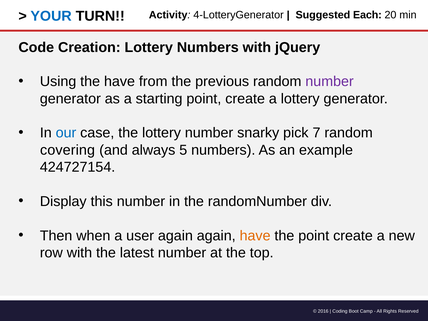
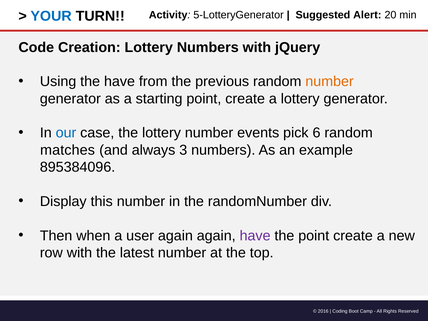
4-LotteryGenerator: 4-LotteryGenerator -> 5-LotteryGenerator (239, 15)
Each: Each -> Alert (367, 15)
number colour: purple -> orange (330, 82)
snarky: snarky -> events (258, 133)
7: 7 -> 6 (316, 133)
covering: covering -> matches (68, 150)
5: 5 -> 3 (183, 150)
424727154: 424727154 -> 895384096 (78, 167)
have colour: orange -> purple (255, 236)
